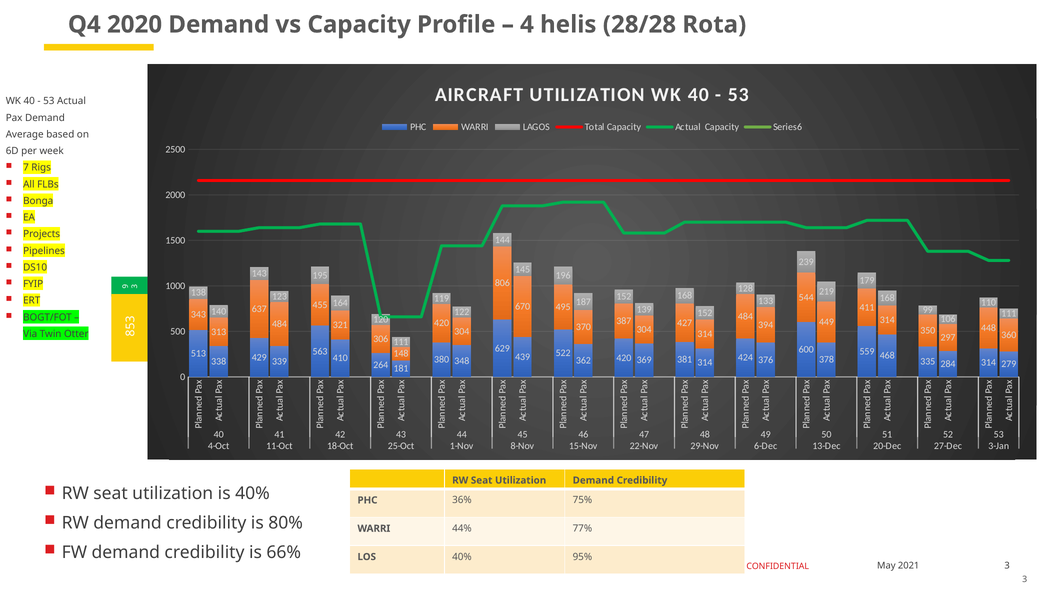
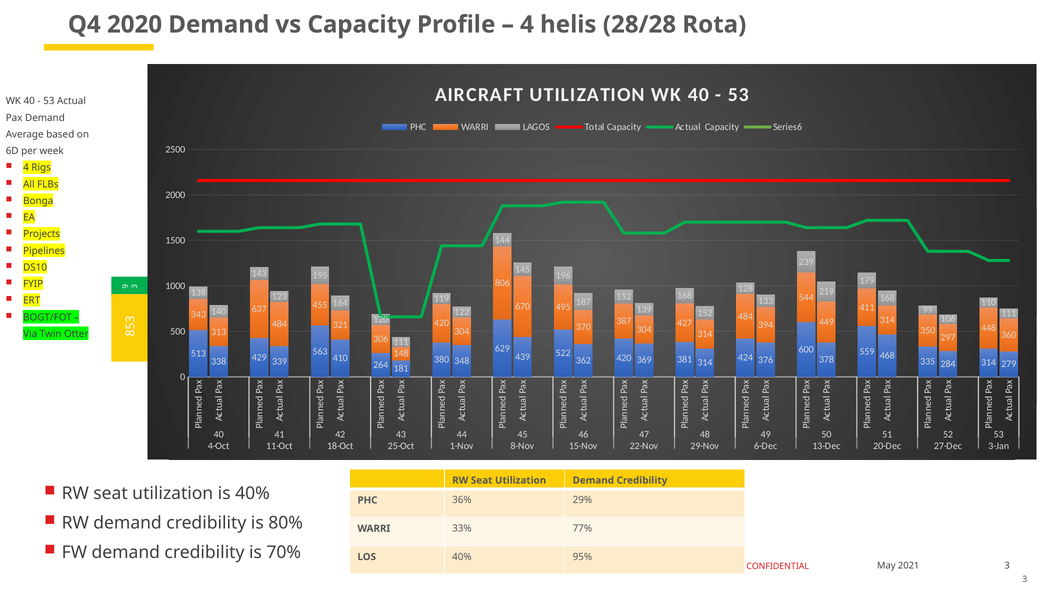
7: 7 -> 4 (26, 168)
75%: 75% -> 29% (582, 500)
44%: 44% -> 33% (462, 528)
66%: 66% -> 70% (284, 552)
